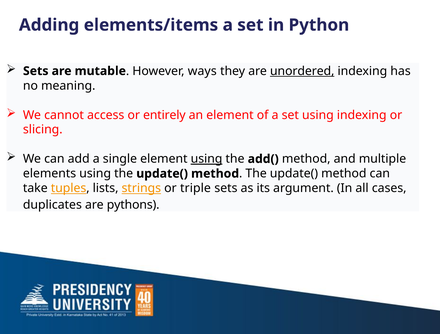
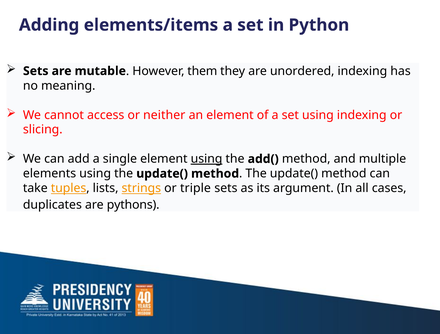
ways: ways -> them (202, 71)
unordered underline: present -> none (302, 71)
entirely: entirely -> neither (164, 115)
